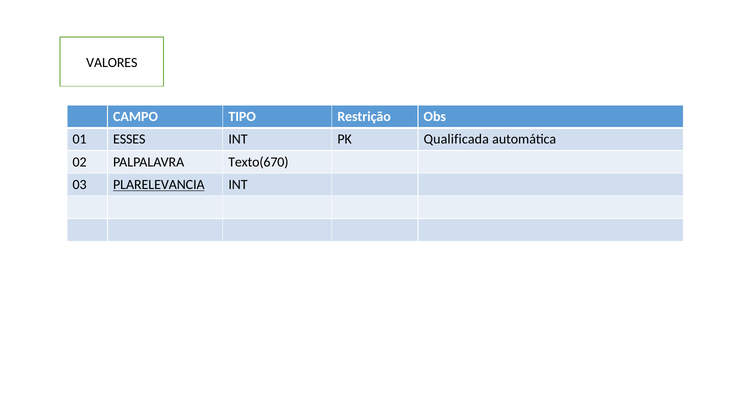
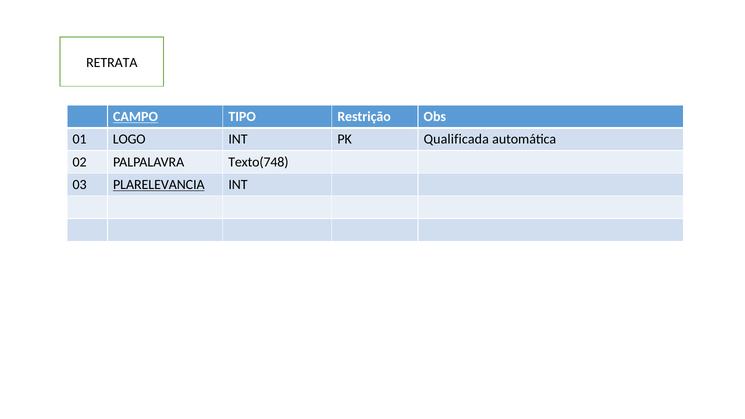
VALORES: VALORES -> RETRATA (112, 63)
CAMPO underline: none -> present (136, 117)
ESSES: ESSES -> LOGO (129, 139)
Texto(670: Texto(670 -> Texto(748 (258, 162)
